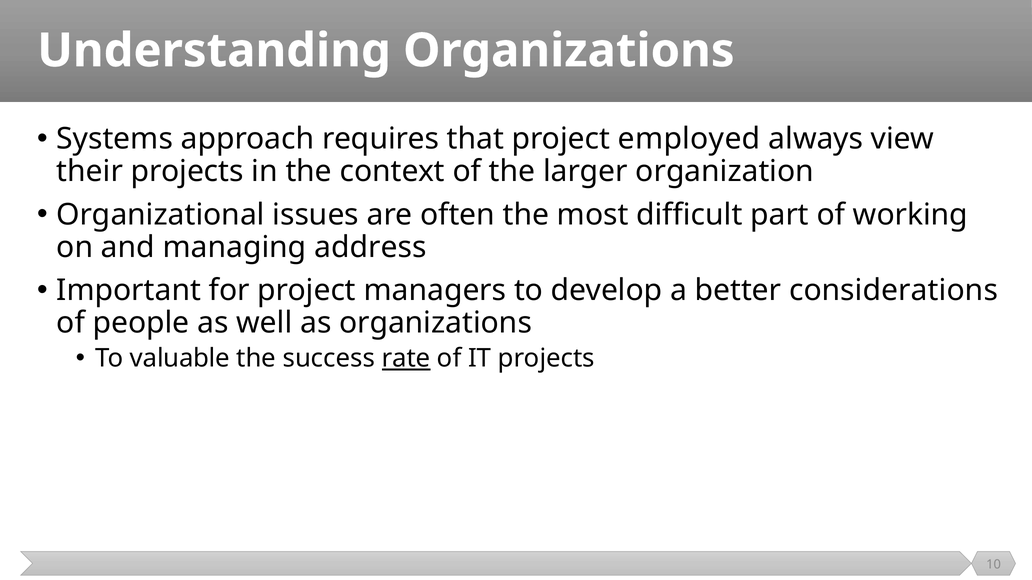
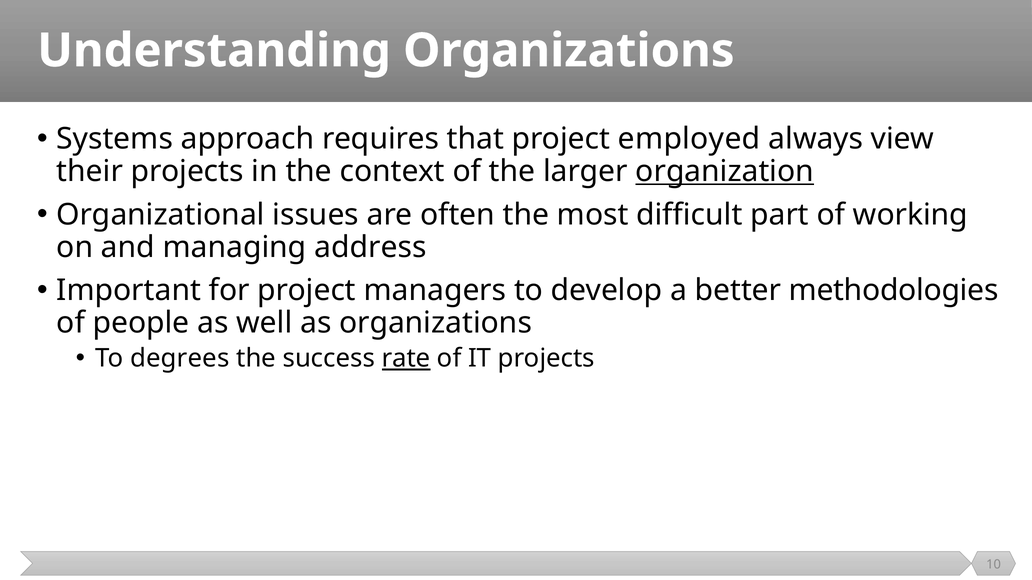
organization underline: none -> present (725, 172)
considerations: considerations -> methodologies (894, 291)
valuable: valuable -> degrees (180, 359)
